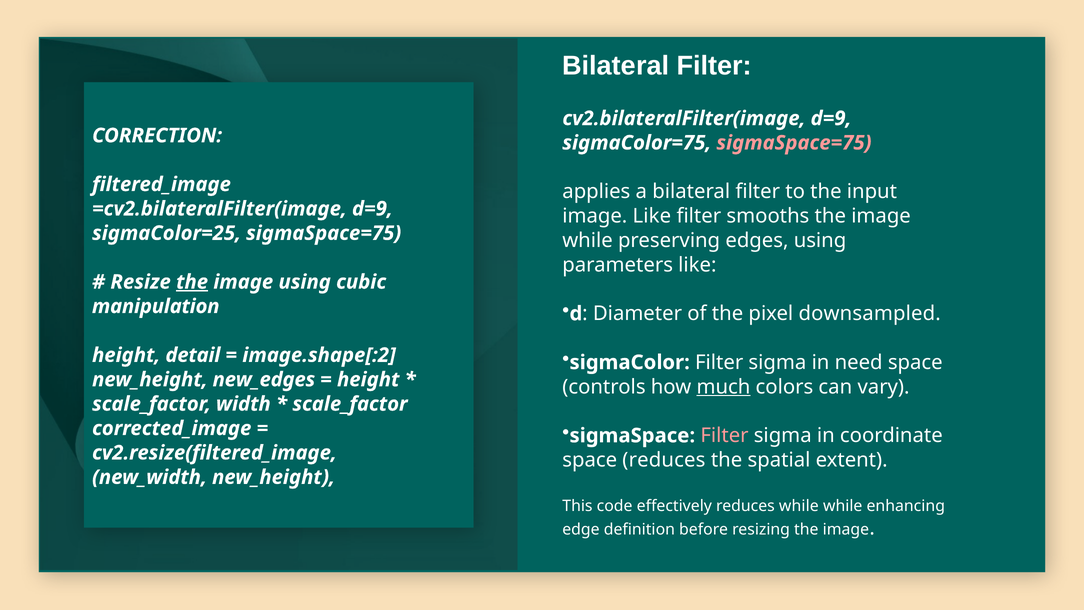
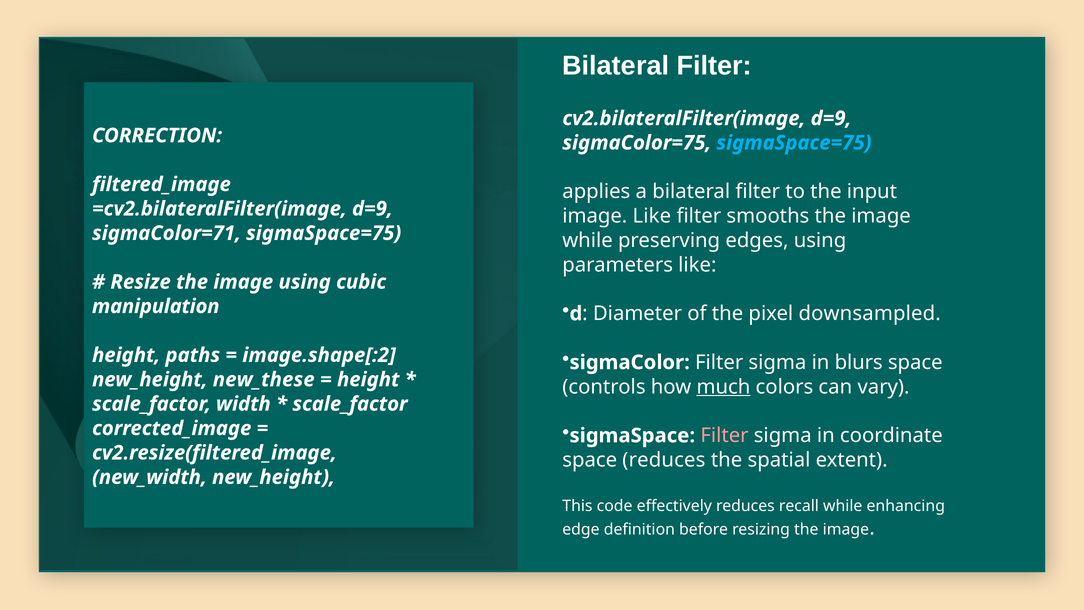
sigmaSpace=75 colour: pink -> light blue (794, 143)
sigmaColor=25: sigmaColor=25 -> sigmaColor=71 (166, 233)
the underline: present -> none (192, 282)
need: need -> blurs (859, 362)
detail: detail -> paths (193, 355)
new_edges: new_edges -> new_these (264, 379)
reduces while: while -> recall (799, 506)
